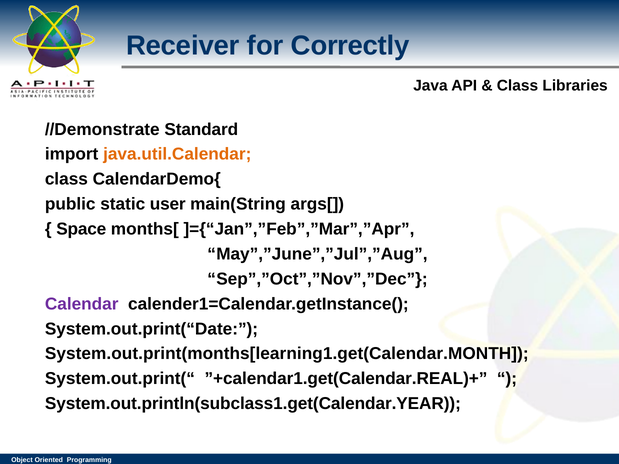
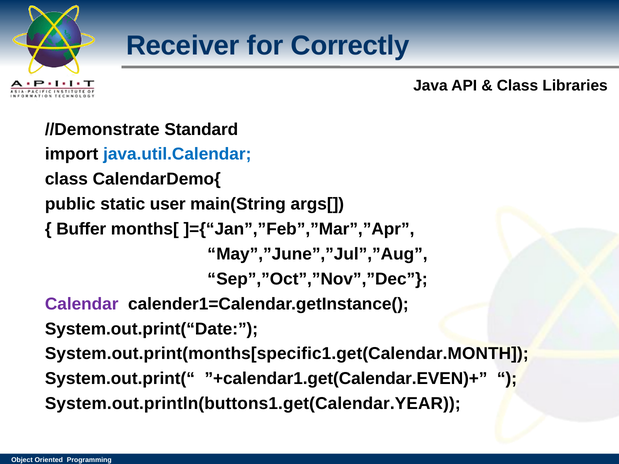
java.util.Calendar colour: orange -> blue (177, 154)
Space: Space -> Buffer (81, 229)
System.out.print(months[learning1.get(Calendar.MONTH: System.out.print(months[learning1.get(Calendar.MONTH -> System.out.print(months[specific1.get(Calendar.MONTH (287, 354)
”+calendar1.get(Calendar.REAL)+: ”+calendar1.get(Calendar.REAL)+ -> ”+calendar1.get(Calendar.EVEN)+ (346, 379)
System.out.println(subclass1.get(Calendar.YEAR: System.out.println(subclass1.get(Calendar.YEAR -> System.out.println(buttons1.get(Calendar.YEAR (253, 404)
